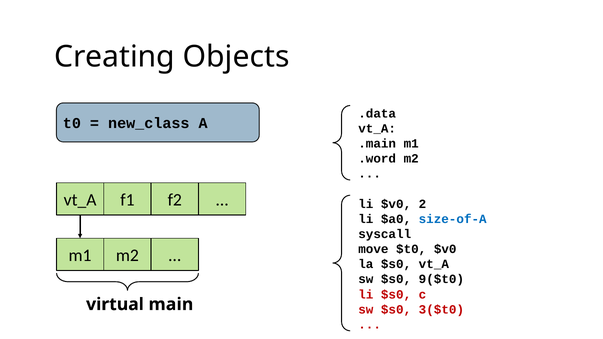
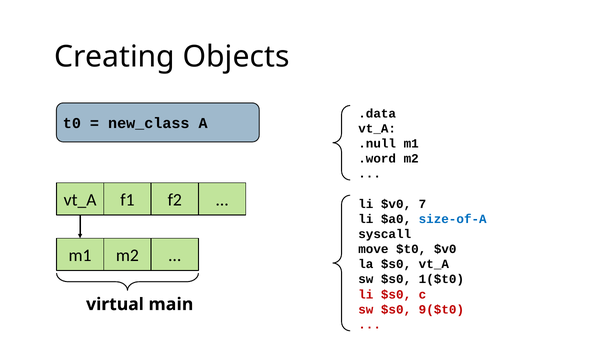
.main: .main -> .null (377, 144)
2: 2 -> 7 (423, 204)
9($t0: 9($t0 -> 1($t0 (441, 280)
3($t0: 3($t0 -> 9($t0 (441, 310)
